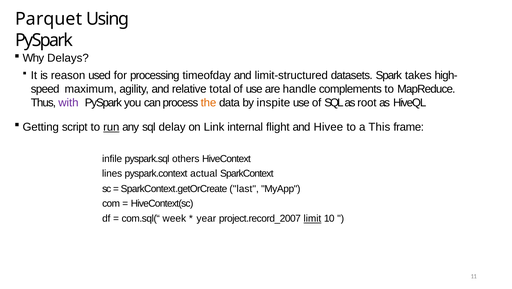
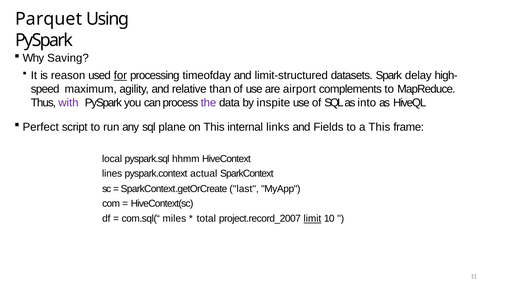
Delays: Delays -> Saving (68, 58)
for underline: none -> present (120, 75)
takes: takes -> delay (418, 75)
total: total -> than (220, 89)
handle: handle -> airport (299, 89)
the colour: orange -> purple (208, 102)
root: root -> into (367, 102)
Getting: Getting -> Perfect (41, 127)
run underline: present -> none (111, 127)
delay: delay -> plane (172, 127)
on Link: Link -> This (214, 127)
flight: flight -> links (278, 127)
Hivee: Hivee -> Fields (328, 127)
infile: infile -> local (112, 158)
others: others -> hhmm (186, 158)
week: week -> miles (174, 218)
year: year -> total (206, 218)
